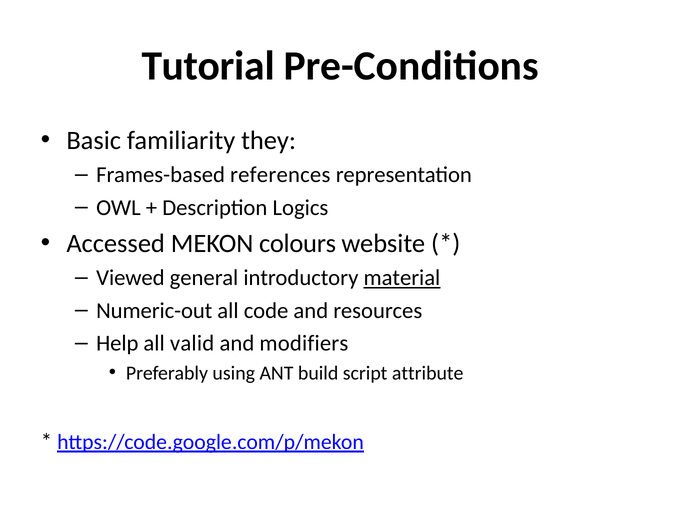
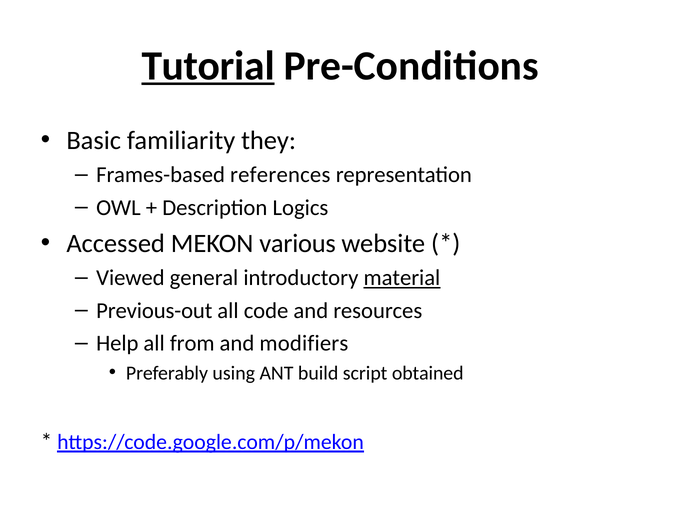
Tutorial underline: none -> present (208, 66)
colours: colours -> various (298, 243)
Numeric-out: Numeric-out -> Previous-out (154, 310)
valid: valid -> from (192, 343)
attribute: attribute -> obtained (428, 373)
